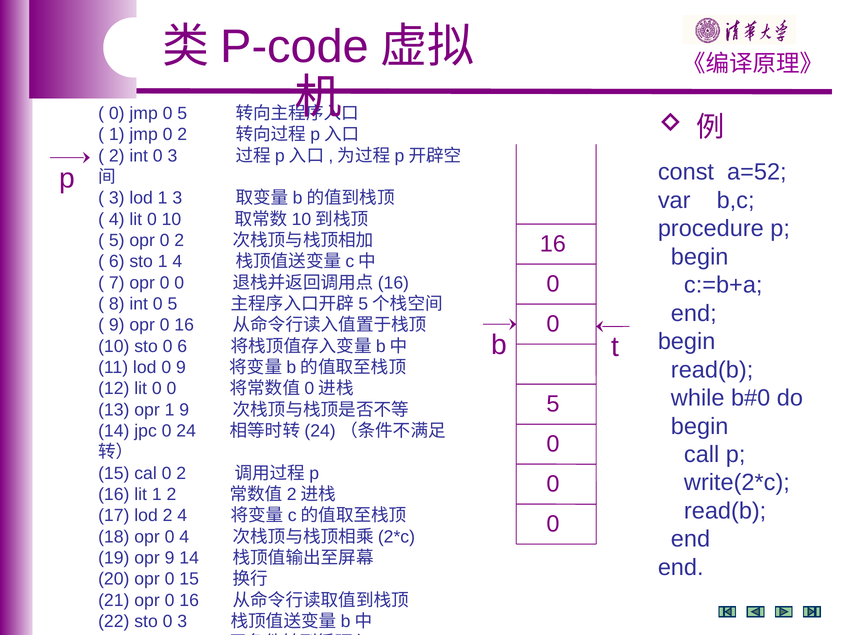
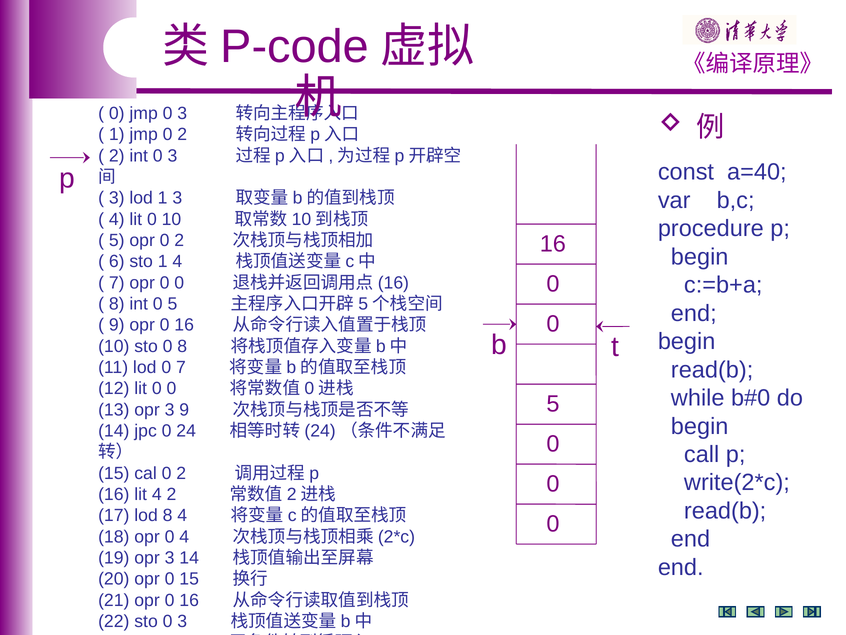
jmp 0 5: 5 -> 3 (182, 113)
a=52: a=52 -> a=40 (757, 172)
0 6: 6 -> 8 (182, 346)
0 9: 9 -> 7 (181, 367)
13 opr 1: 1 -> 3 (170, 409)
lit 1: 1 -> 4 (157, 494)
lod 2: 2 -> 8 (168, 515)
19 opr 9: 9 -> 3 (170, 558)
